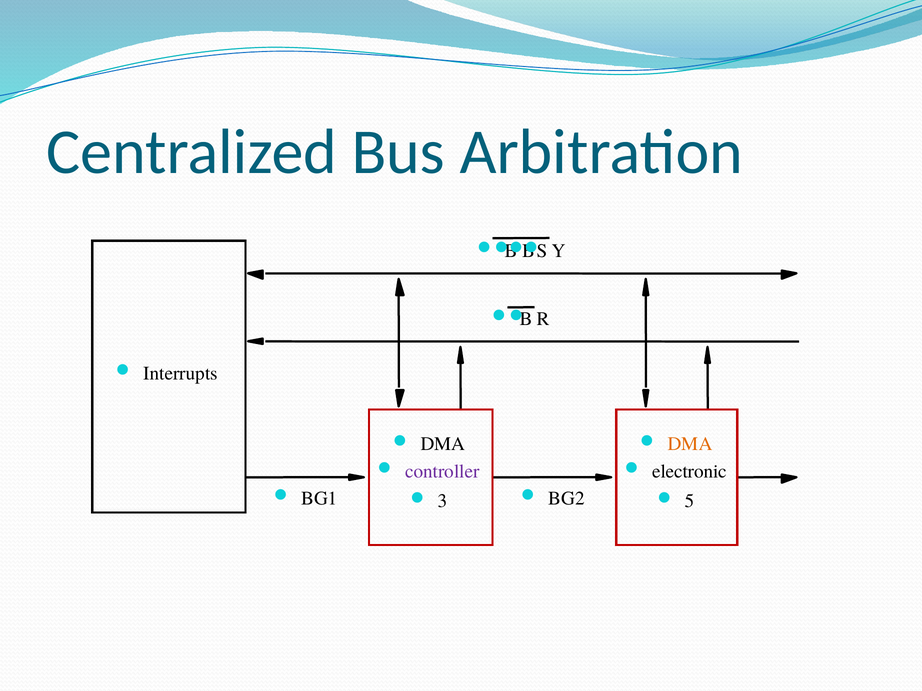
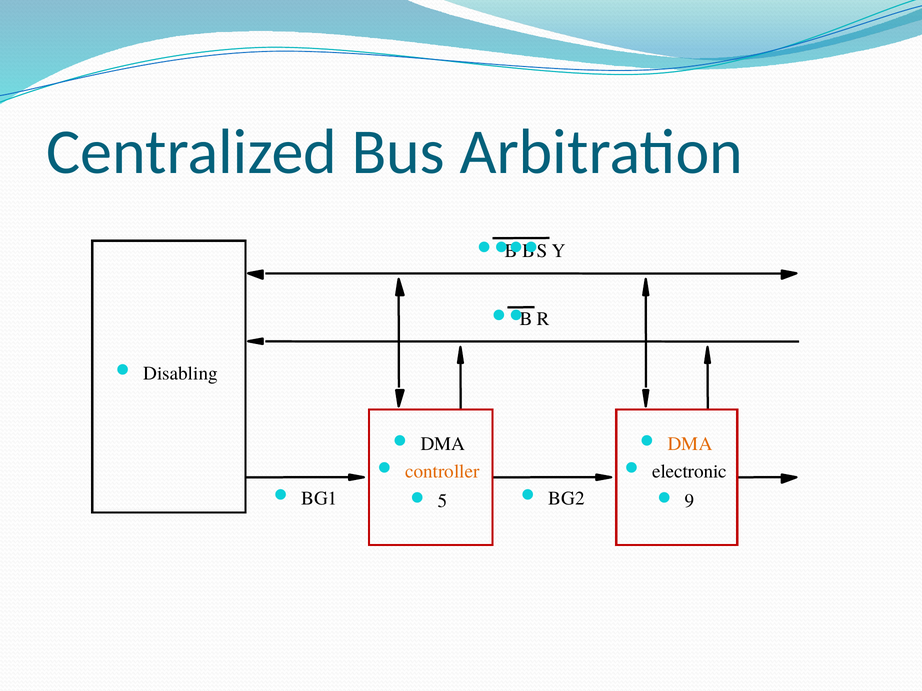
Interrupts: Interrupts -> Disabling (181, 373)
controller colour: purple -> orange (442, 472)
3: 3 -> 5 (443, 501)
5: 5 -> 9 (690, 501)
